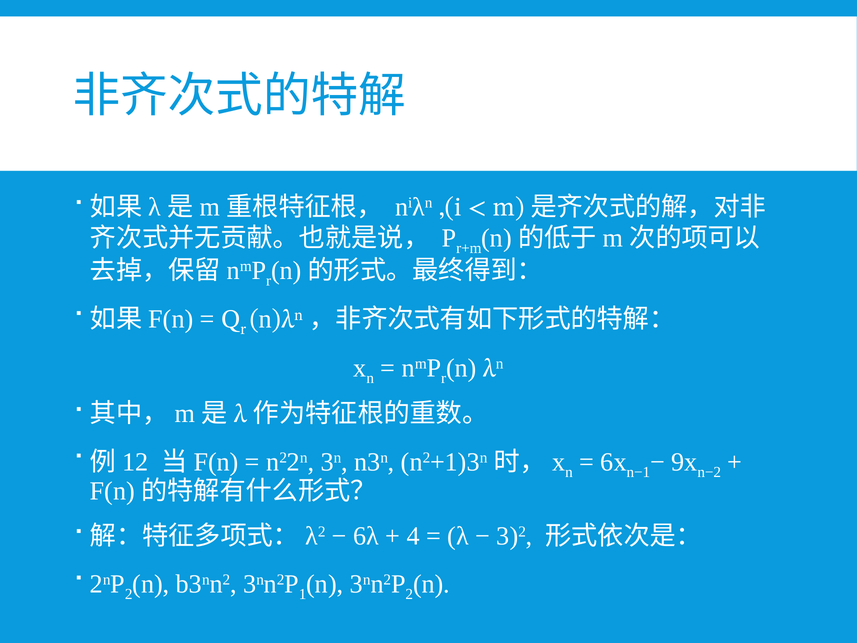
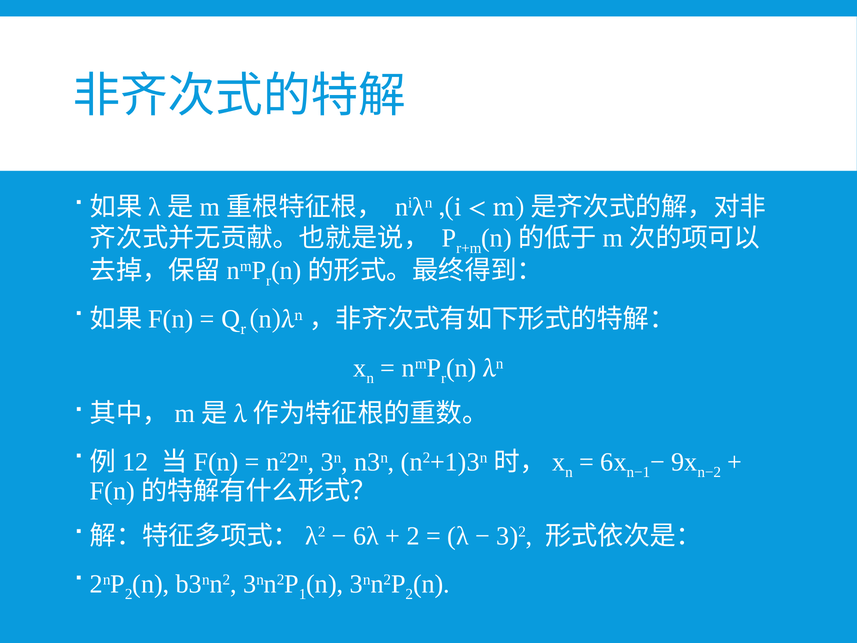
4: 4 -> 2 (413, 536)
